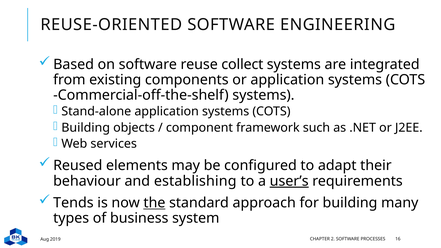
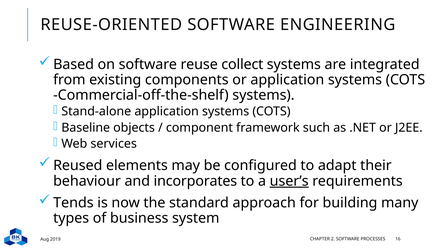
Building: Building -> Baseline (86, 128)
establishing: establishing -> incorporates (195, 181)
the underline: present -> none (154, 203)
